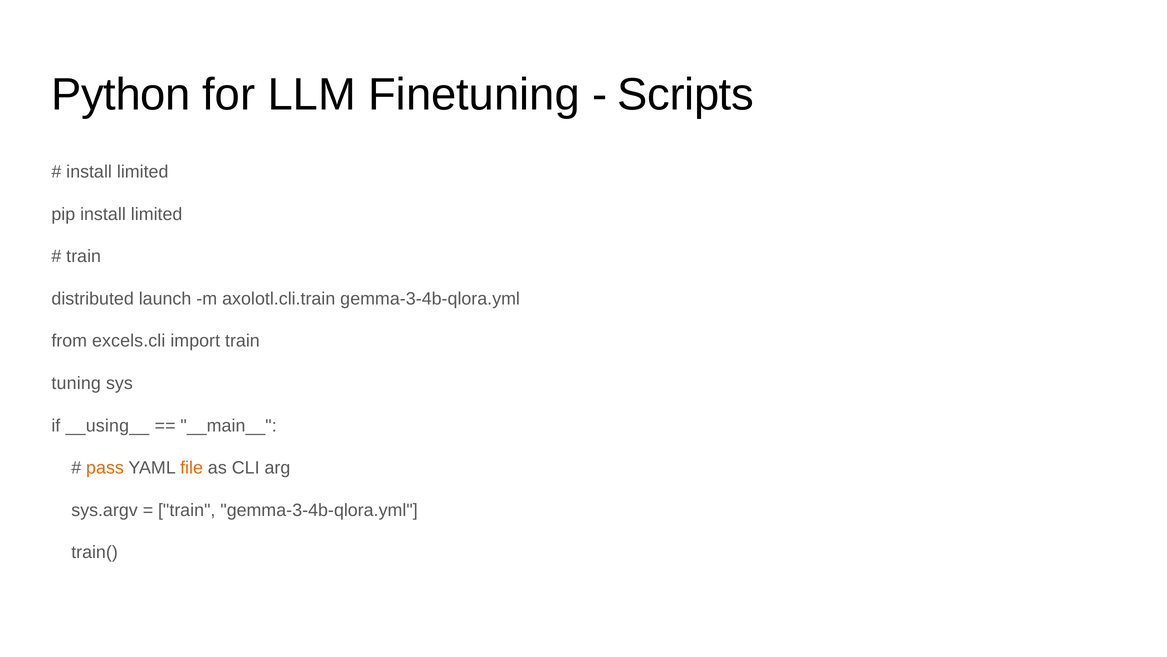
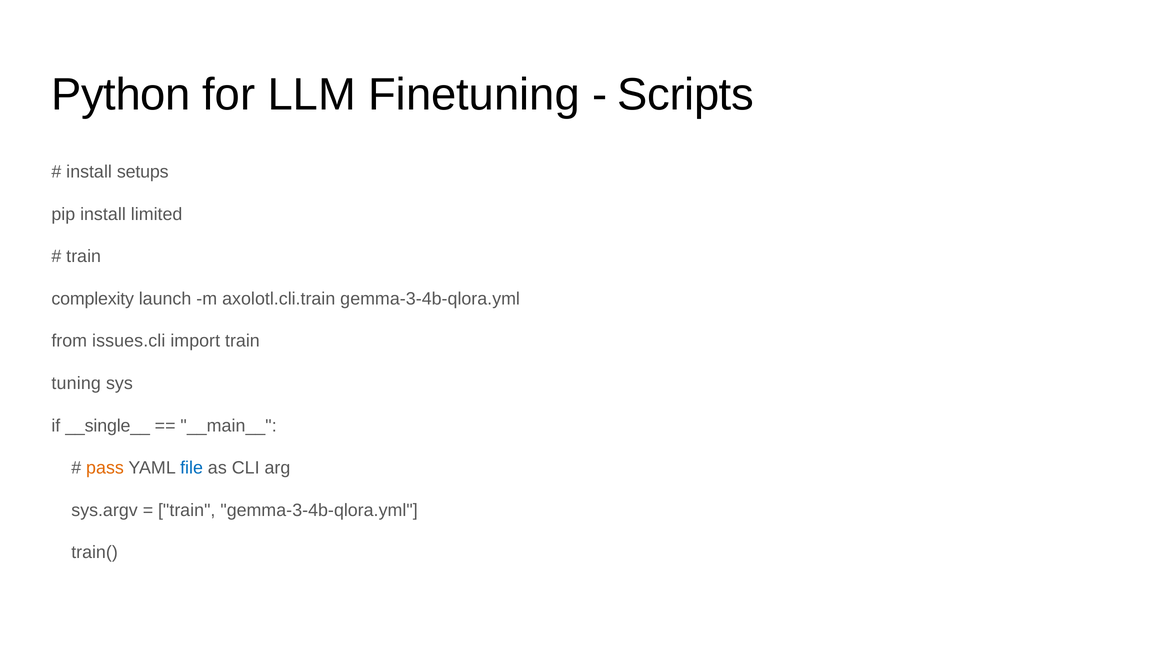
limited: limited -> setups (143, 172)
distributed: distributed -> complexity (93, 299)
excels.cli: excels.cli -> issues.cli (129, 341)
__using__: __using__ -> __single__ (108, 425)
file colour: orange -> blue (192, 467)
